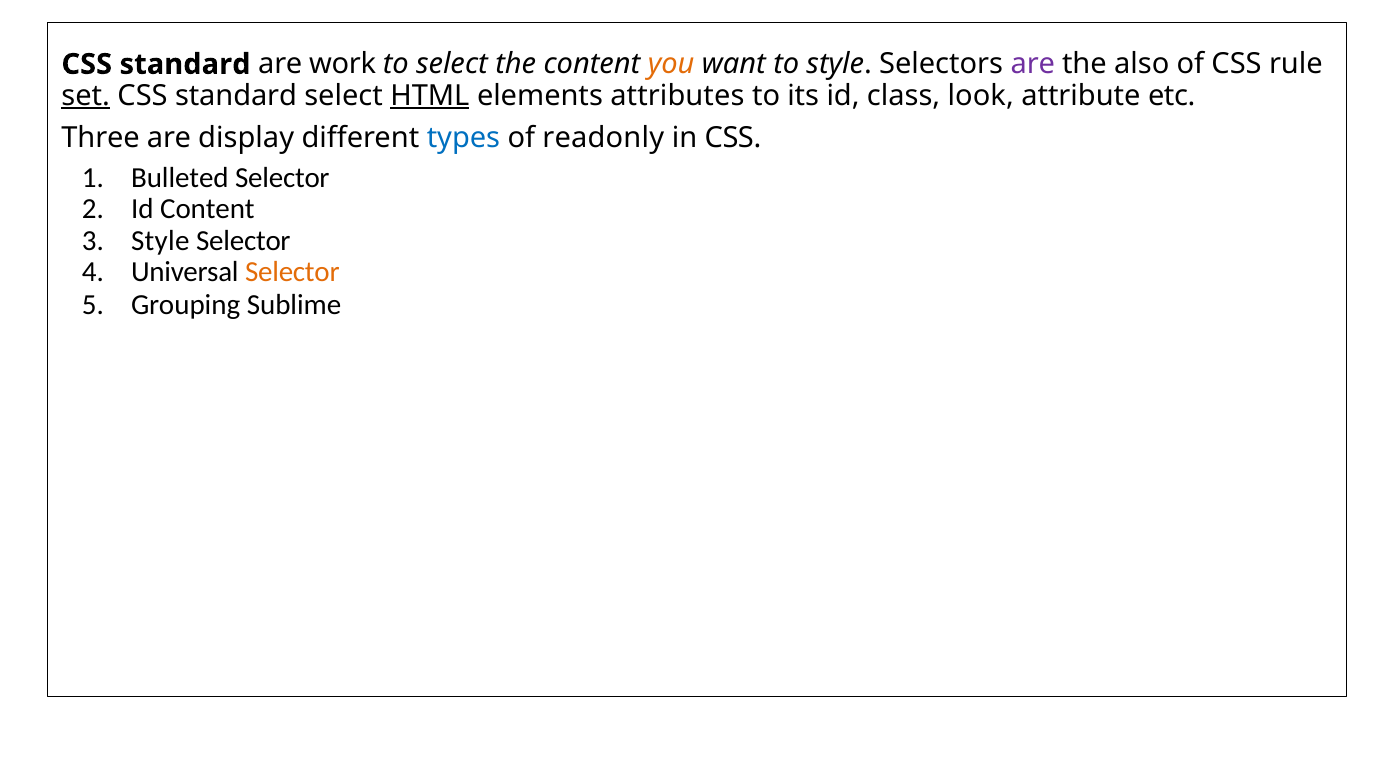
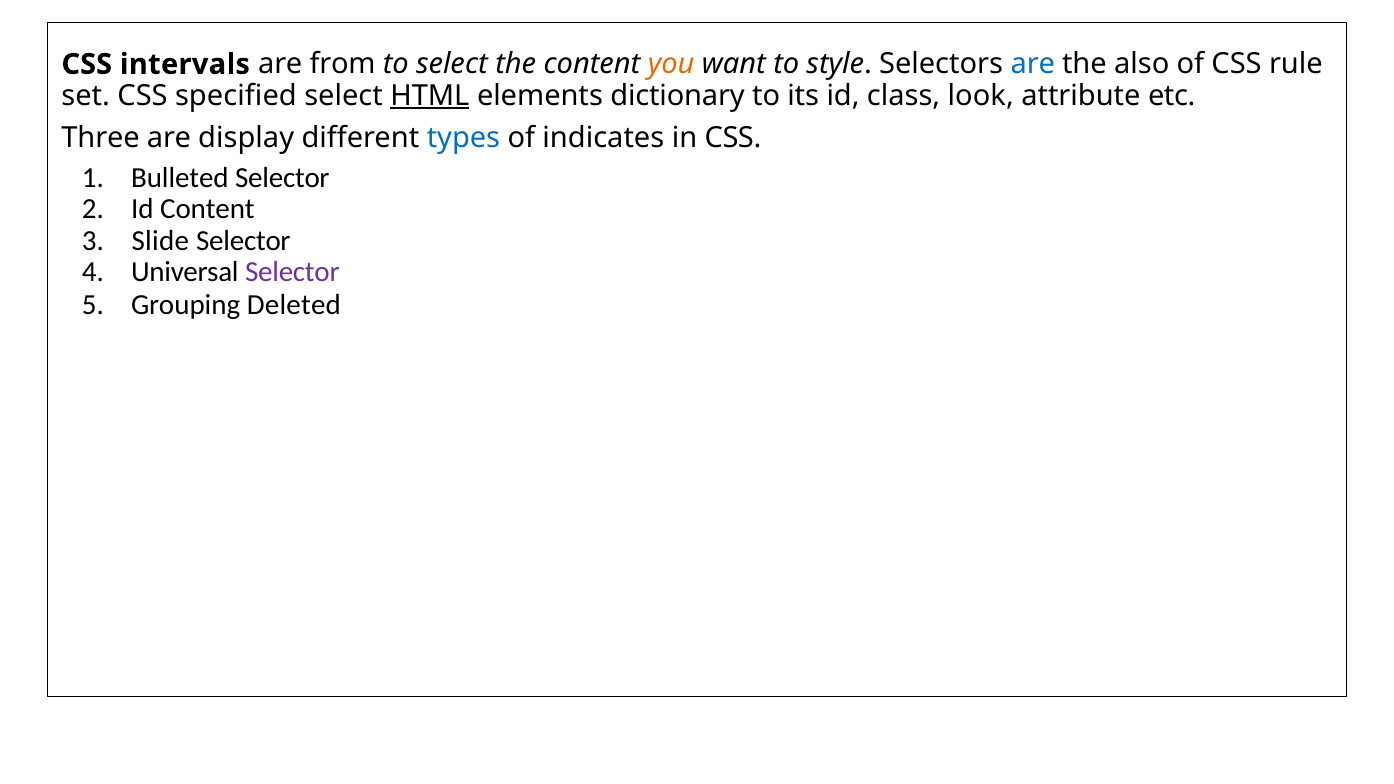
standard: standard -> intervals (185, 64)
work: work -> from (343, 64)
are colour: purple -> blue (1033, 64)
set underline: present -> none (86, 96)
standard: standard -> specified (236, 96)
attributes: attributes -> dictionary (678, 96)
readonly: readonly -> indicates (603, 138)
Style: Style -> Slide (160, 241)
Selector colour: orange -> purple (292, 272)
Sublime: Sublime -> Deleted (294, 305)
